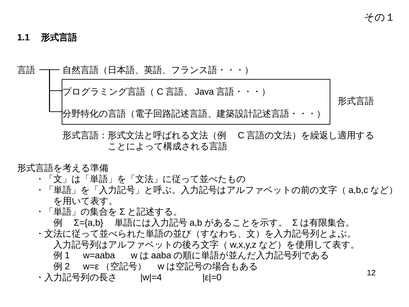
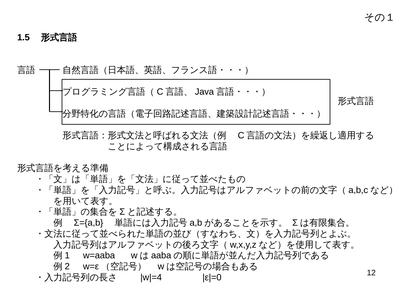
1.1: 1.1 -> 1.5 (23, 37)
